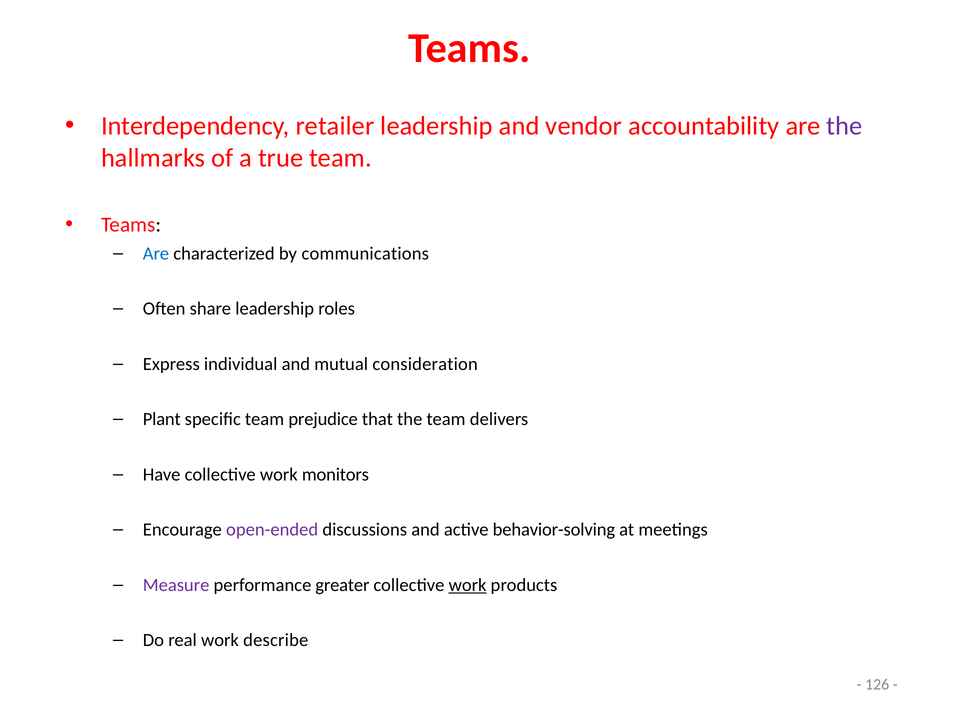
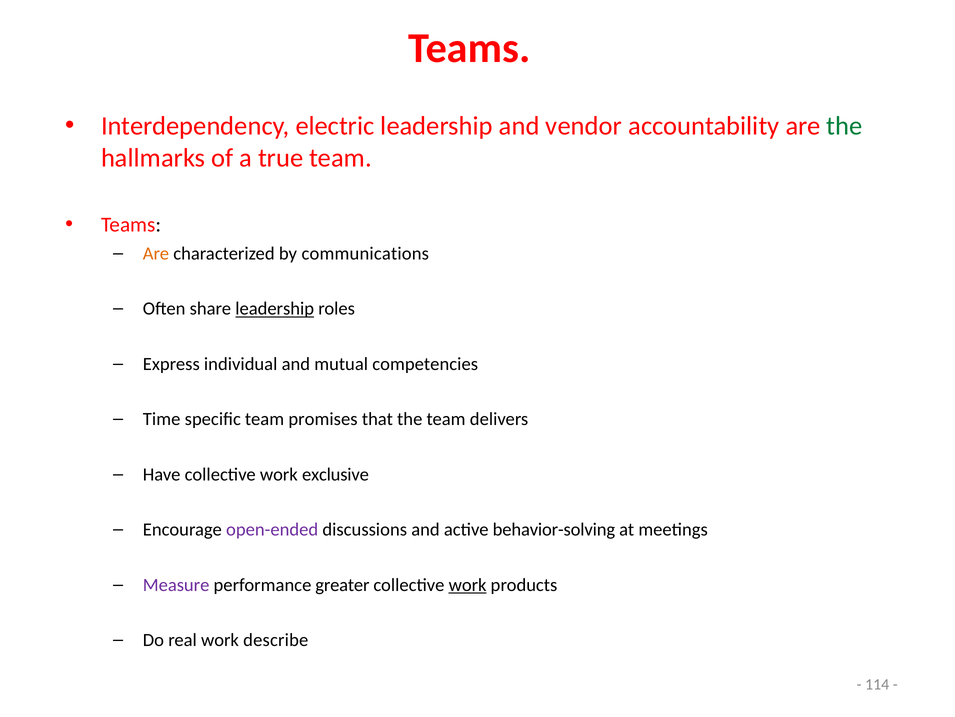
retailer: retailer -> electric (335, 126)
the colour: purple -> green (844, 126)
Are colour: blue -> orange (156, 253)
leadership underline: none -> present (275, 308)
consideration: consideration -> competencies (425, 364)
Plant: Plant -> Time (162, 419)
prejudice: prejudice -> promises (323, 419)
monitors: monitors -> exclusive (335, 474)
126: 126 -> 114 (877, 684)
